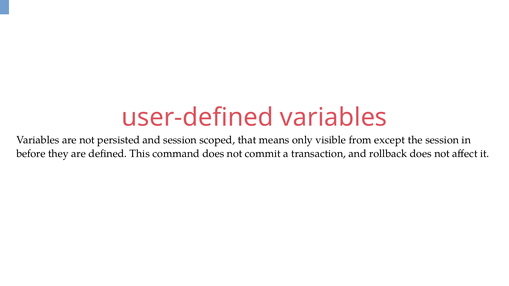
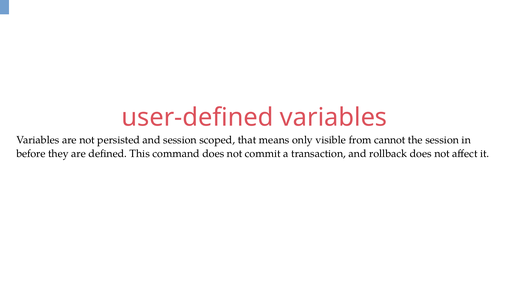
except: except -> cannot (390, 140)
